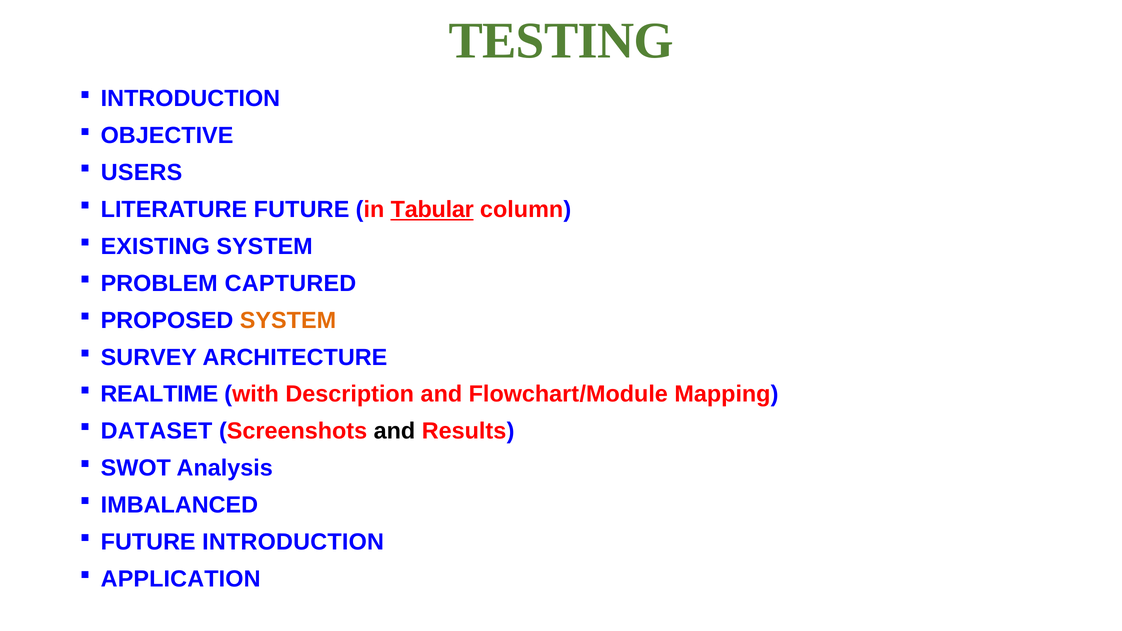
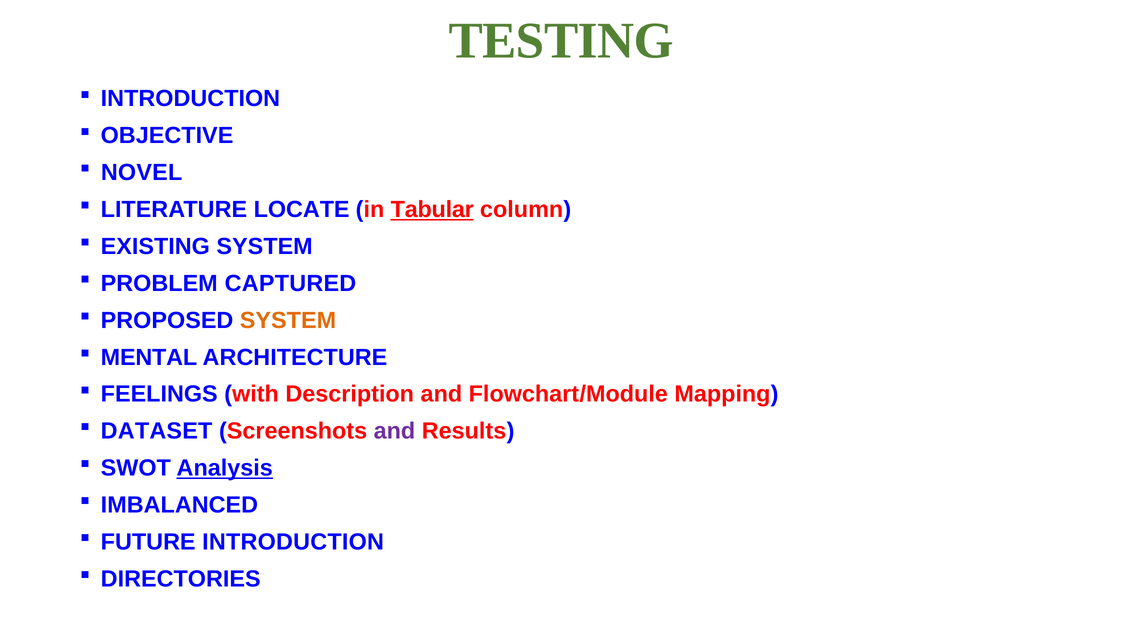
USERS: USERS -> NOVEL (142, 173)
LITERATURE FUTURE: FUTURE -> LOCATE (302, 210)
SURVEY: SURVEY -> MENTAL (149, 357)
REALTIME: REALTIME -> FEELINGS (159, 394)
and colour: black -> purple (394, 431)
Analysis underline: none -> present (225, 468)
APPLICATION: APPLICATION -> DIRECTORIES (181, 579)
